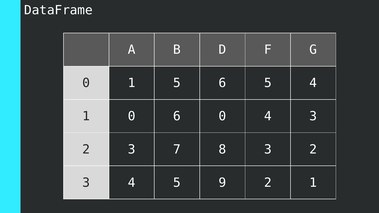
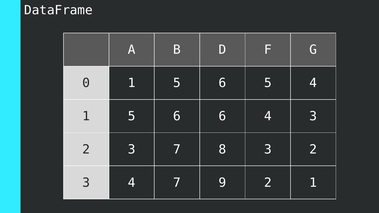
0: 0 -> 5 (132, 116)
6 0: 0 -> 6 (222, 116)
4 5: 5 -> 7 (177, 183)
